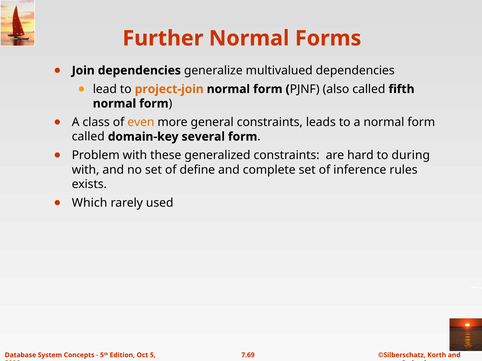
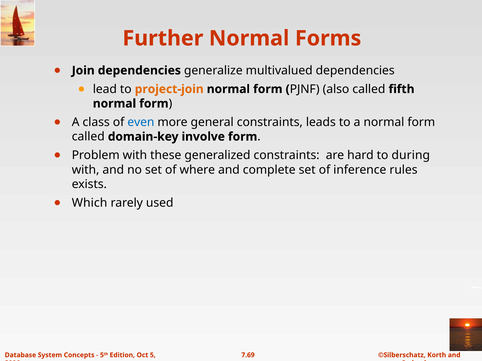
even colour: orange -> blue (141, 122)
several: several -> involve (203, 137)
define: define -> where (197, 170)
